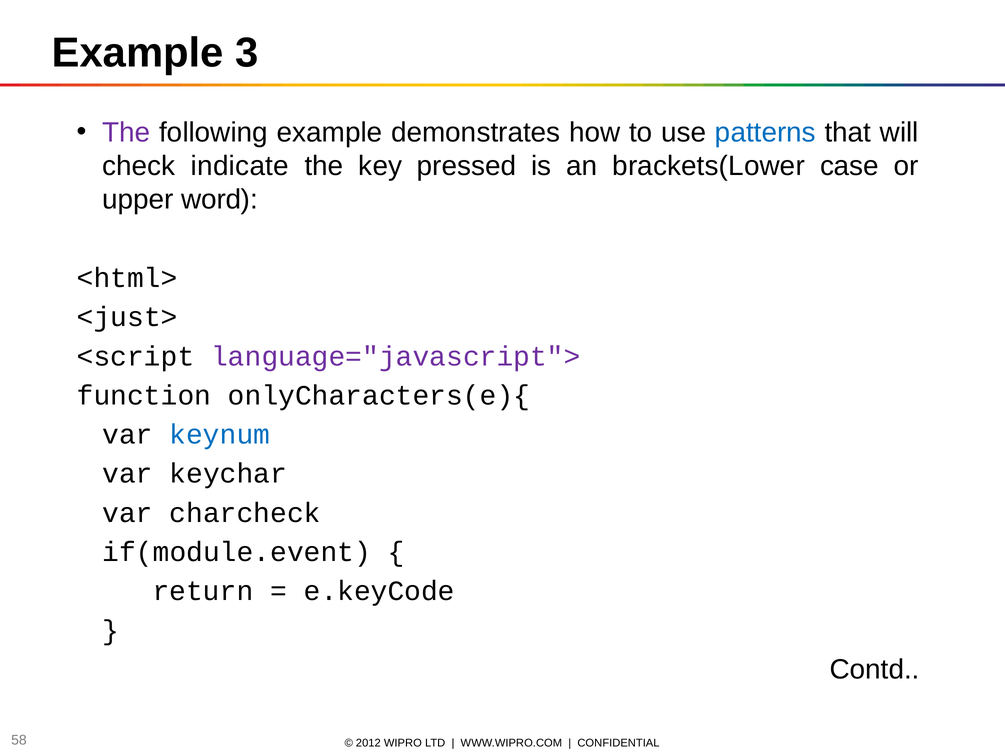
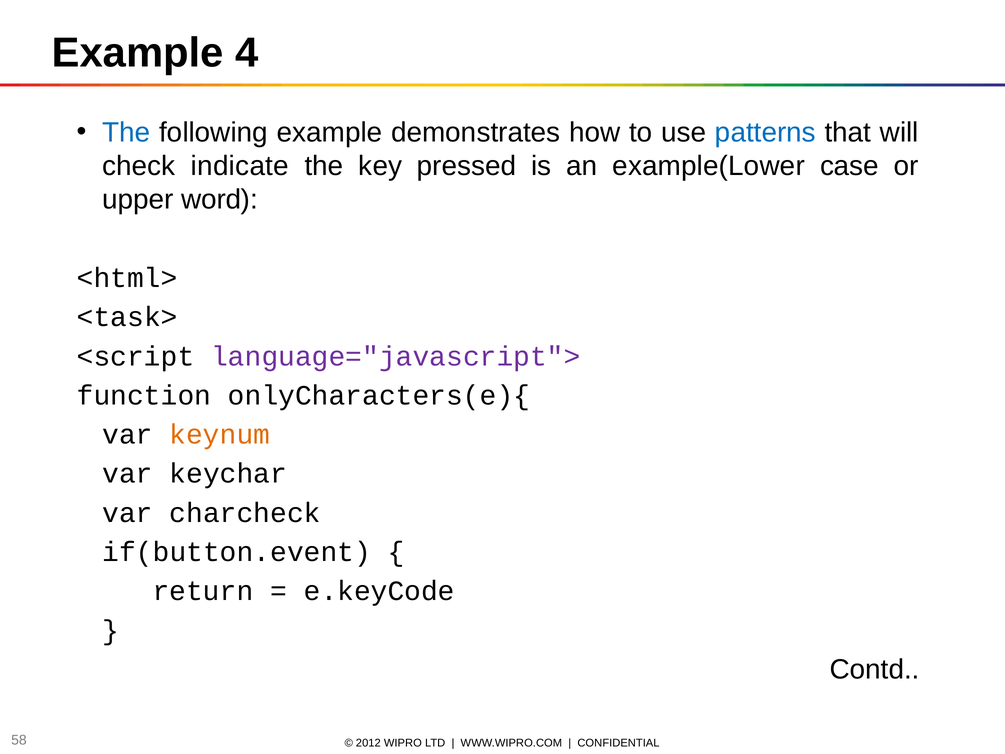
3: 3 -> 4 (247, 53)
The colour: purple -> blue (126, 133)
brackets(Lower: brackets(Lower -> example(Lower (709, 166)
<just>: <just> -> <task> (127, 317)
keynum colour: blue -> orange (220, 434)
if(module.event: if(module.event -> if(button.event (237, 552)
